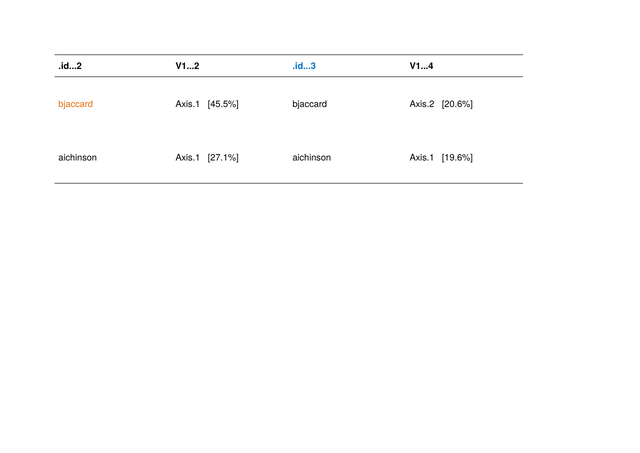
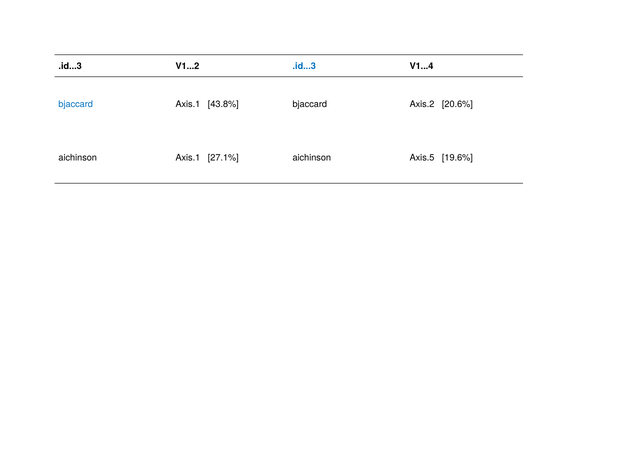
.id...2: .id...2 -> .id...3 (70, 66)
bjaccard colour: orange -> blue (76, 104)
45.5%: 45.5% -> 43.8% (223, 104)
27.1% aichinson Axis.1: Axis.1 -> Axis.5 (422, 157)
